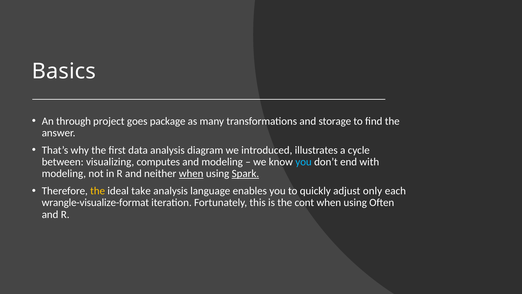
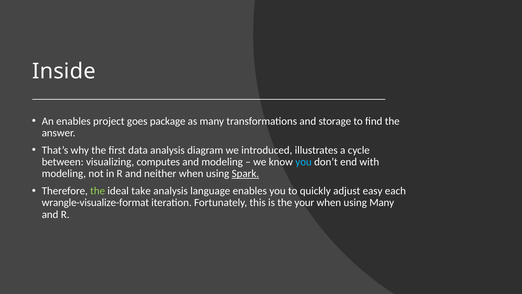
Basics: Basics -> Inside (64, 71)
An through: through -> enables (73, 121)
when underline: present -> none (191, 173)
the colour: yellow -> light green (98, 191)
only: only -> easy (373, 191)
cont: cont -> your (304, 202)
using Often: Often -> Many (382, 202)
